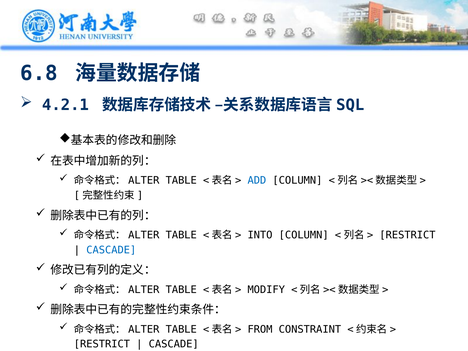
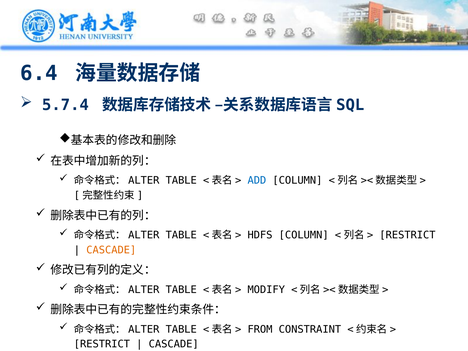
6.8: 6.8 -> 6.4 (39, 73)
4.2.1: 4.2.1 -> 5.7.4 (65, 105)
INTO: INTO -> HDFS (260, 235)
CASCADE colour: blue -> orange (111, 250)
